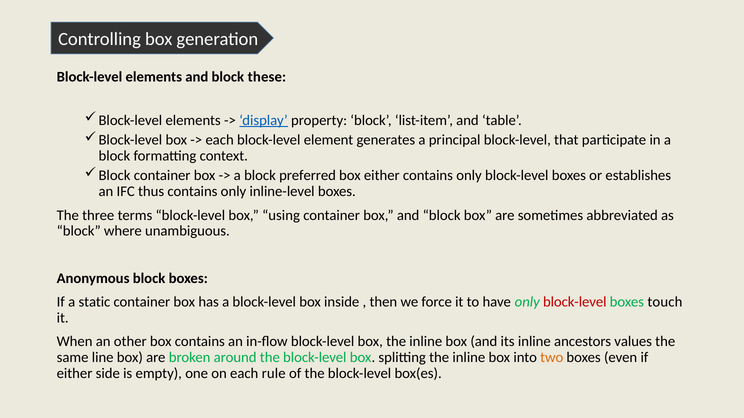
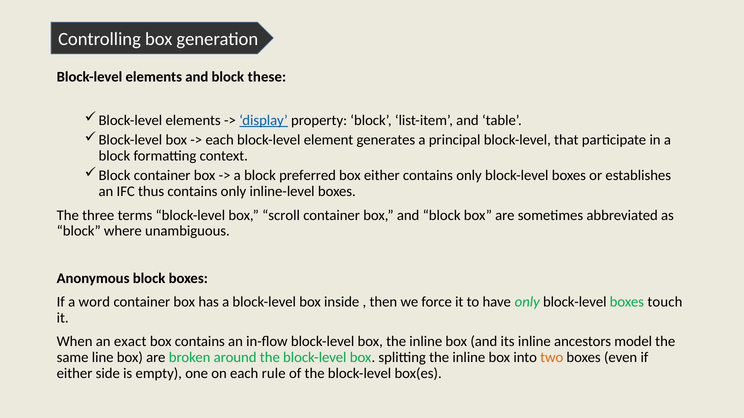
using: using -> scroll (281, 215)
static: static -> word (94, 302)
block-level colour: red -> black (575, 302)
other: other -> exact (130, 342)
values: values -> model (633, 342)
